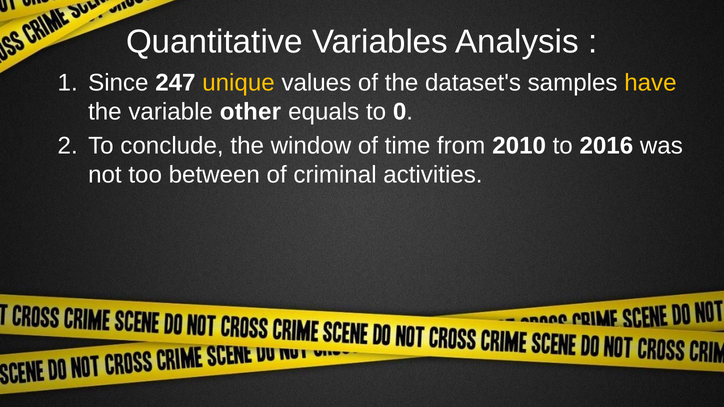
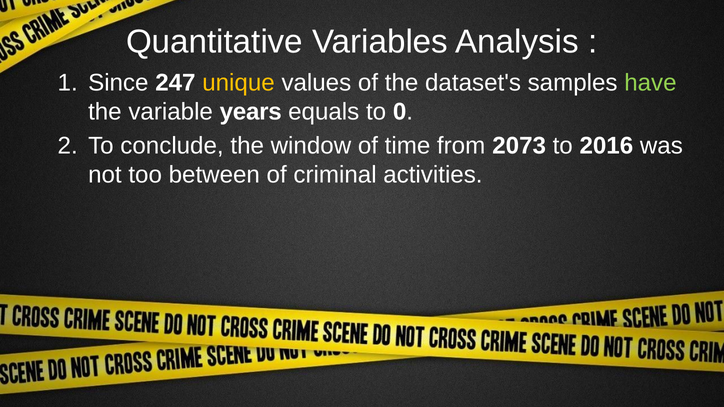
have colour: yellow -> light green (650, 83)
other: other -> years (251, 112)
2010: 2010 -> 2073 (519, 146)
